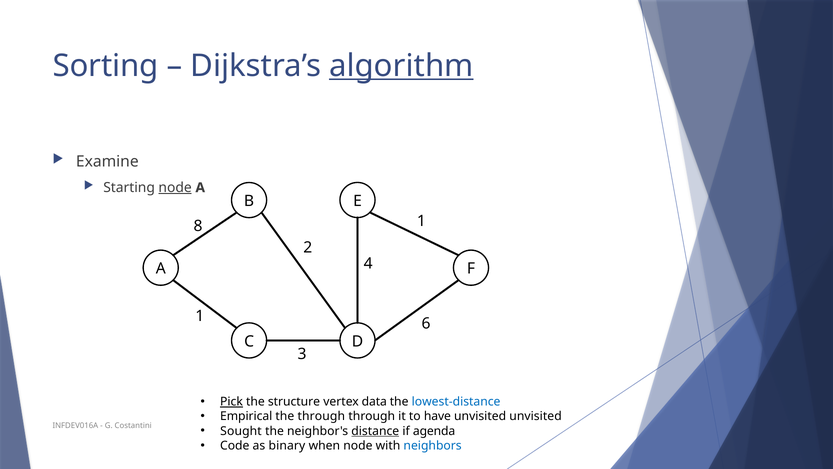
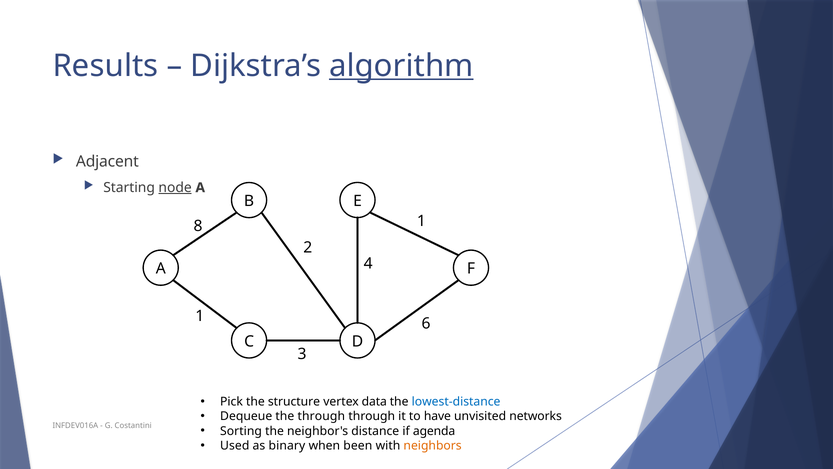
Sorting: Sorting -> Results (105, 66)
Examine: Examine -> Adjacent (107, 161)
Pick underline: present -> none (231, 401)
Empirical: Empirical -> Dequeue (246, 416)
unvisited unvisited: unvisited -> networks (536, 416)
Sought: Sought -> Sorting (241, 431)
distance underline: present -> none (375, 431)
Code: Code -> Used (235, 445)
when node: node -> been (358, 445)
neighbors colour: blue -> orange (433, 445)
